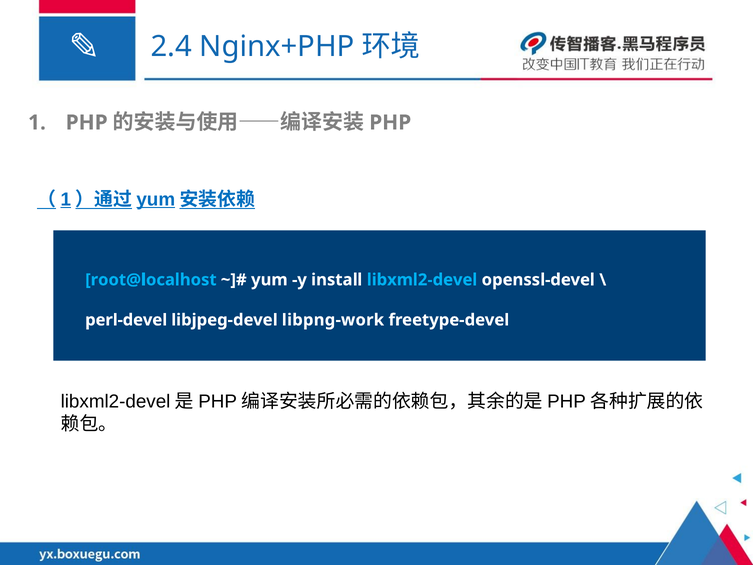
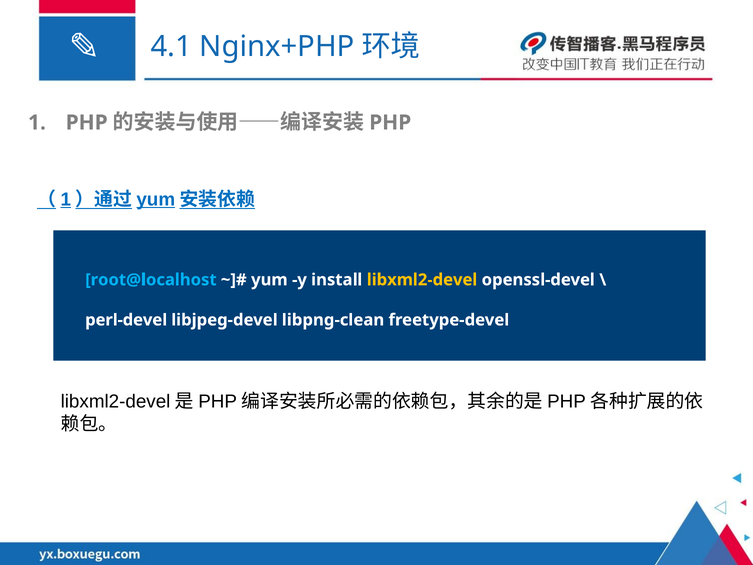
2.4: 2.4 -> 4.1 (171, 47)
libxml2-devel colour: light blue -> yellow (422, 280)
libpng-work: libpng-work -> libpng-clean (333, 320)
